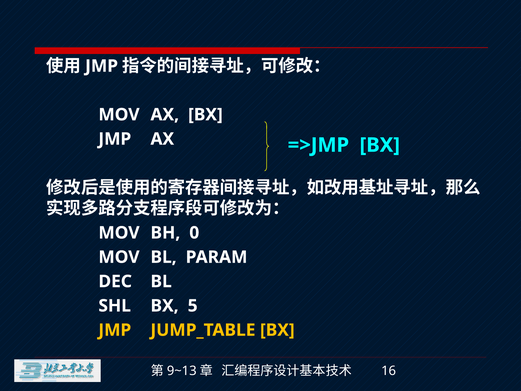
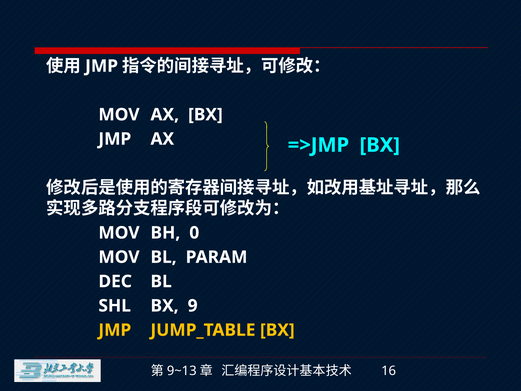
5: 5 -> 9 (193, 306)
